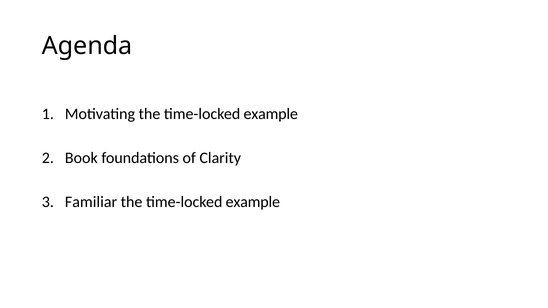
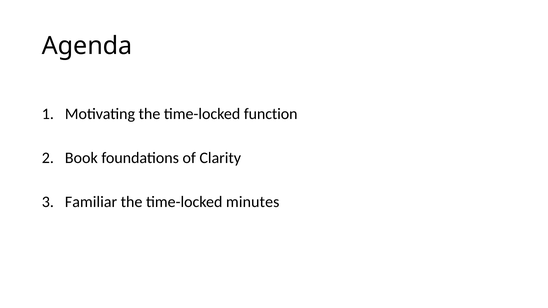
Motivating the time-locked example: example -> function (271, 114)
example: example -> minutes (253, 202)
